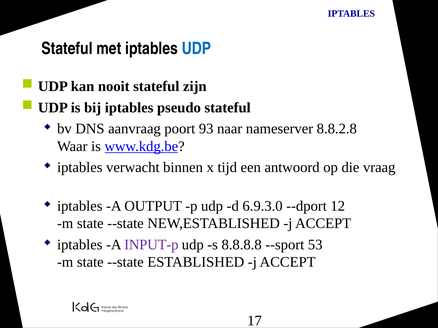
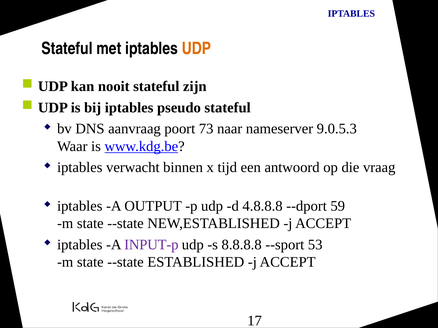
UDP colour: blue -> orange (197, 49)
93: 93 -> 73 (206, 129)
8.8.2.8: 8.8.2.8 -> 9.0.5.3 (337, 129)
6.9.3.0: 6.9.3.0 -> 4.8.8.8 (263, 206)
12: 12 -> 59 (338, 206)
